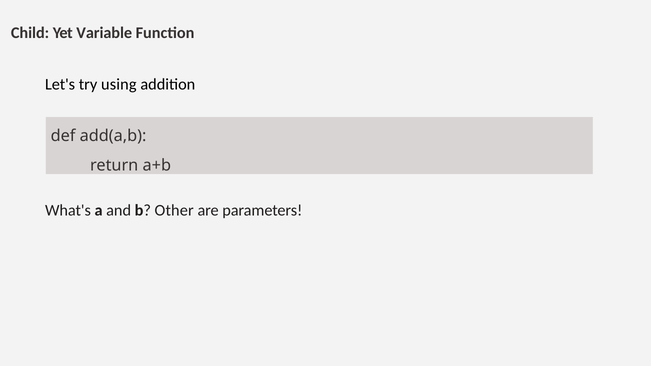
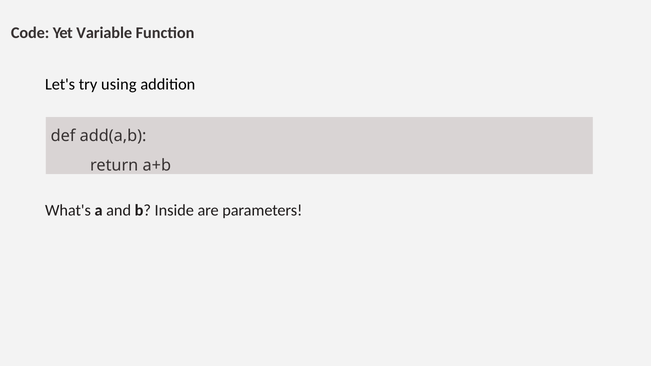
Child: Child -> Code (30, 33)
Other: Other -> Inside (174, 210)
